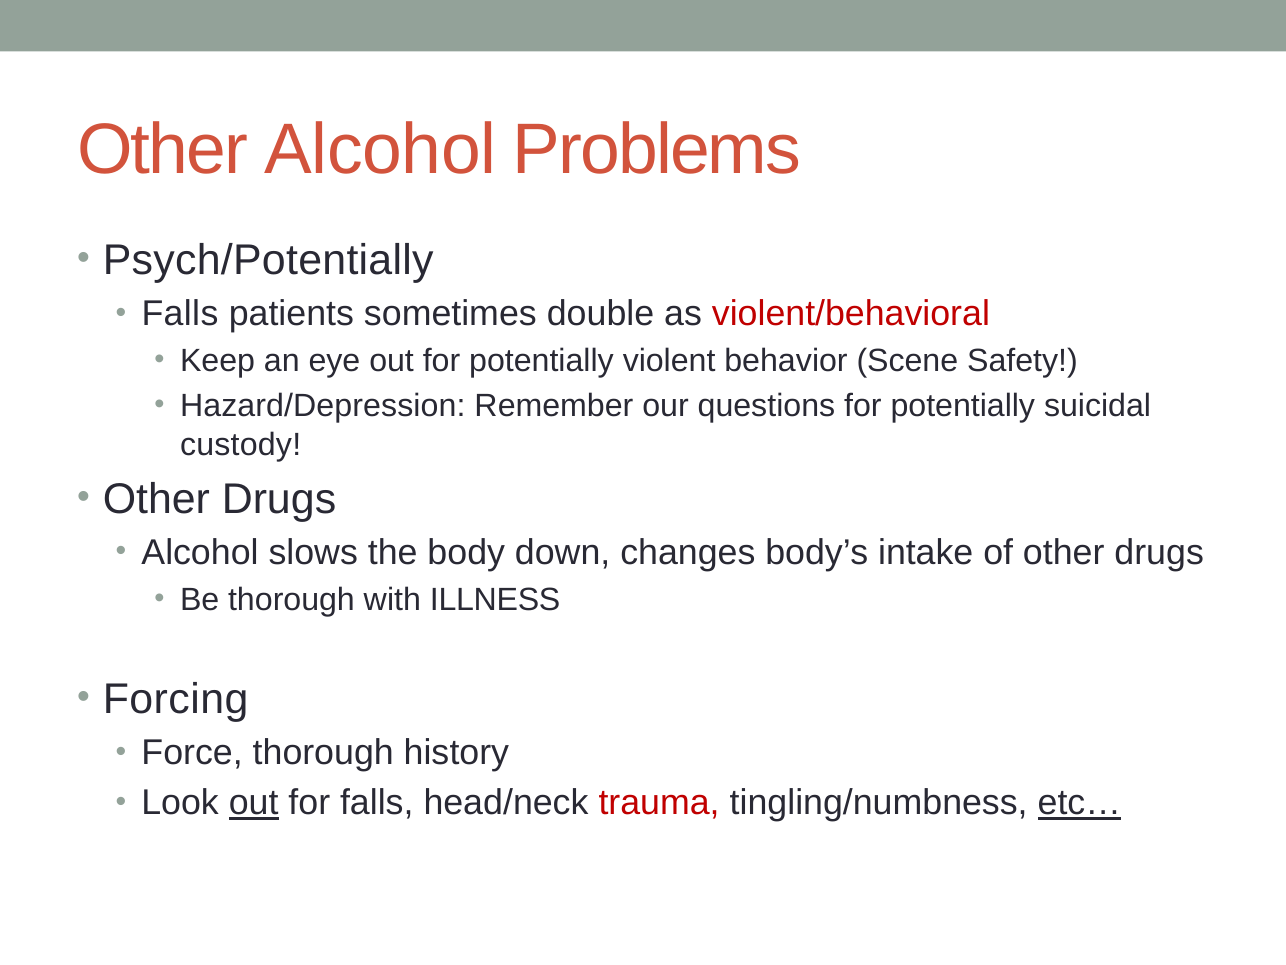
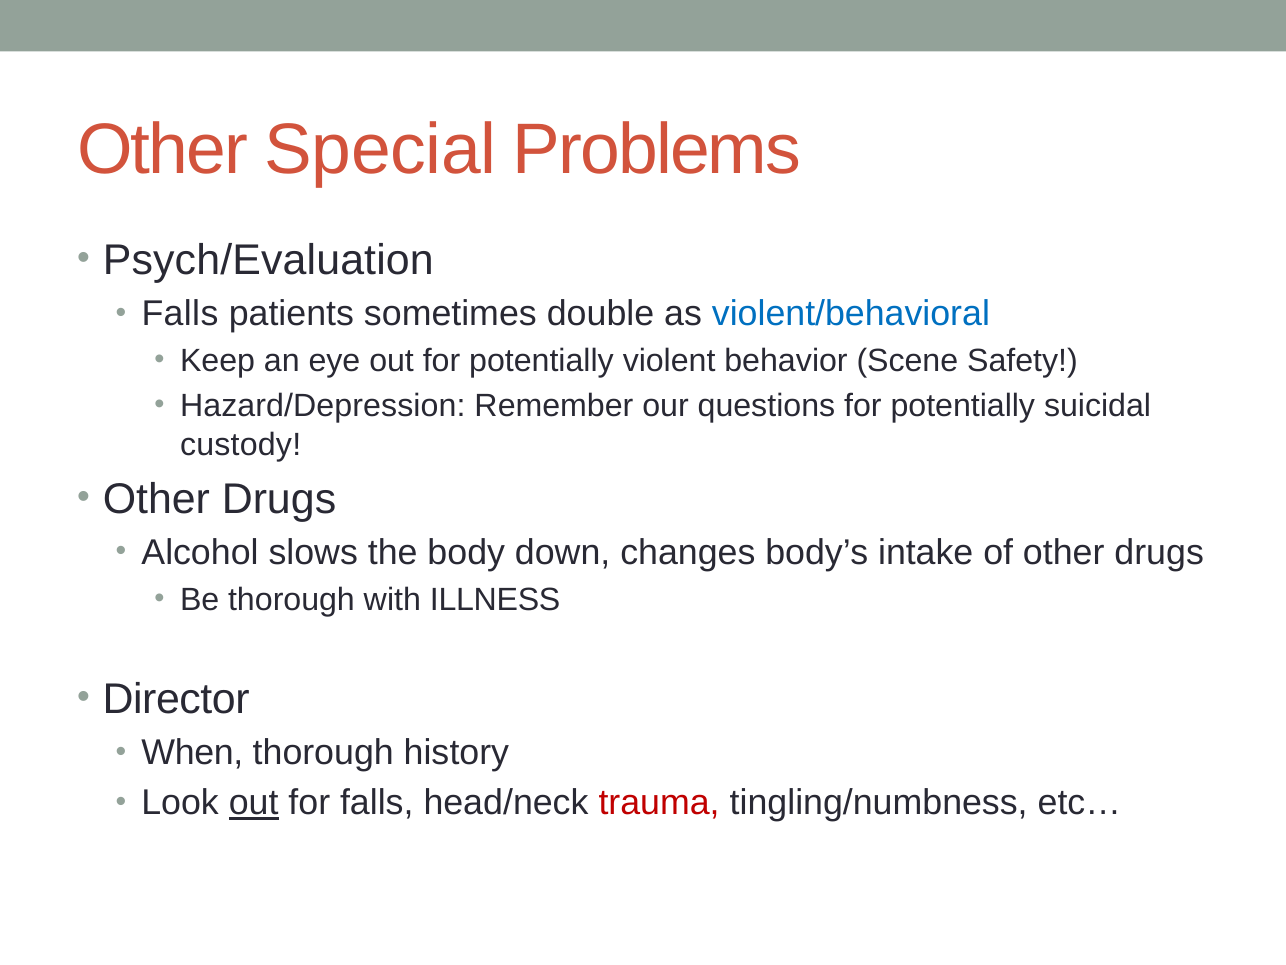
Other Alcohol: Alcohol -> Special (381, 150)
Psych/Potentially: Psych/Potentially -> Psych/Evaluation (268, 260)
violent/behavioral colour: red -> blue (851, 314)
Forcing: Forcing -> Director (176, 699)
Force: Force -> When (192, 753)
etc… underline: present -> none (1079, 803)
